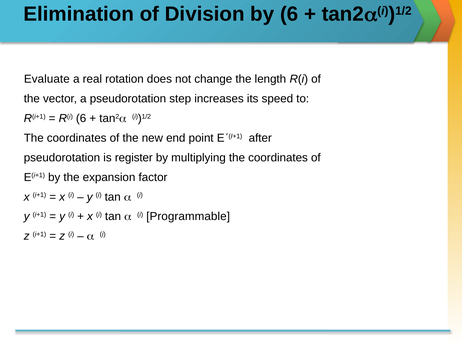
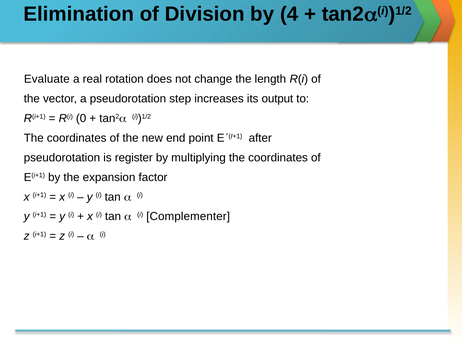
by 6: 6 -> 4 (289, 14)
speed: speed -> output (277, 99)
R(i 6: 6 -> 0 (81, 119)
Programmable: Programmable -> Complementer (188, 217)
